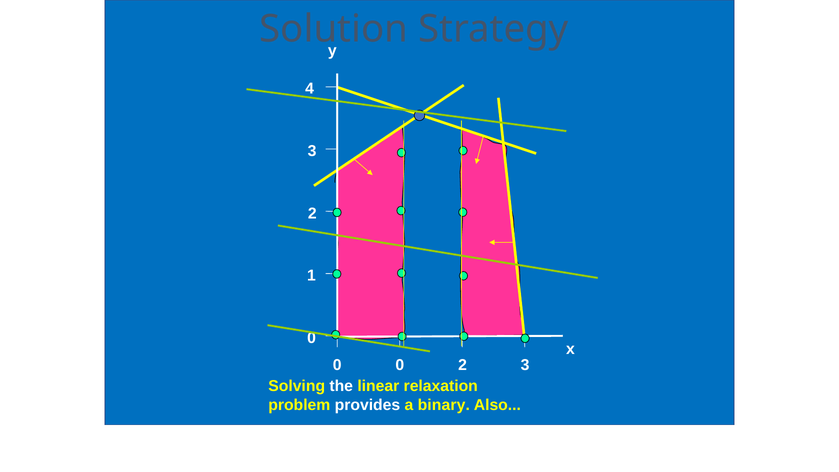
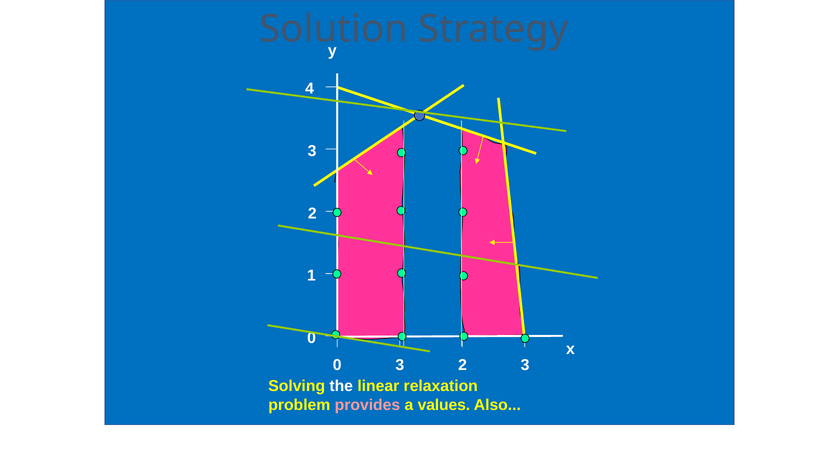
0 0: 0 -> 3 (400, 365)
provides colour: white -> pink (367, 405)
binary: binary -> values (444, 405)
